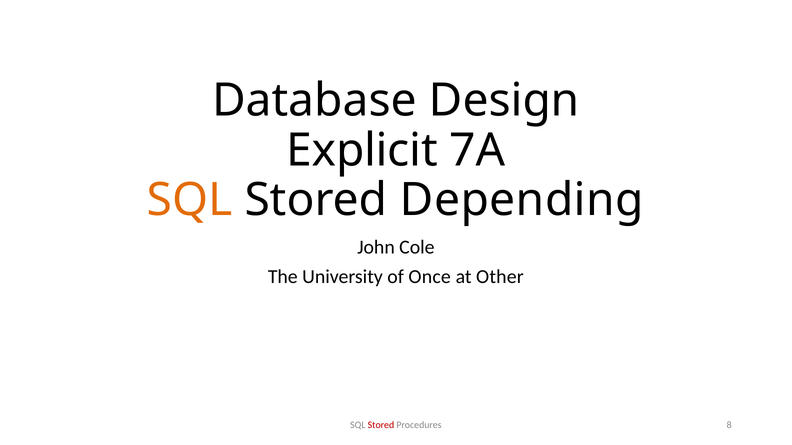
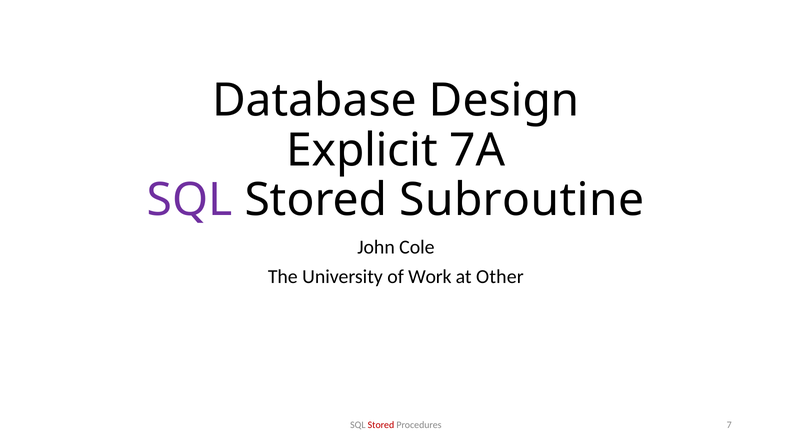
SQL colour: orange -> purple (190, 200)
Depending: Depending -> Subroutine (522, 200)
Once: Once -> Work (430, 277)
8: 8 -> 7 (729, 425)
